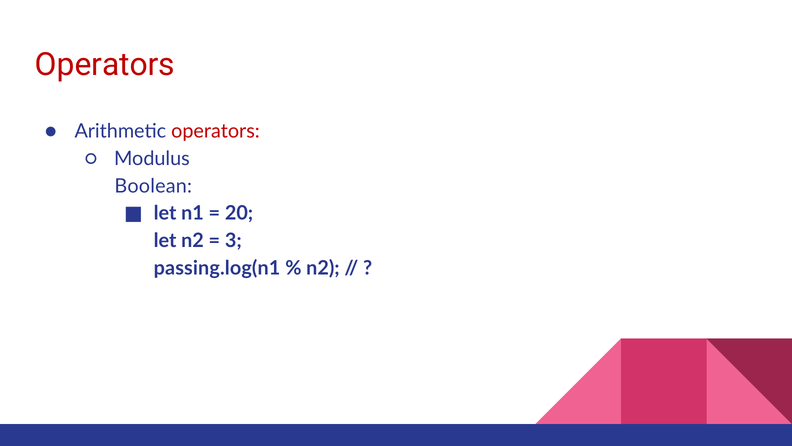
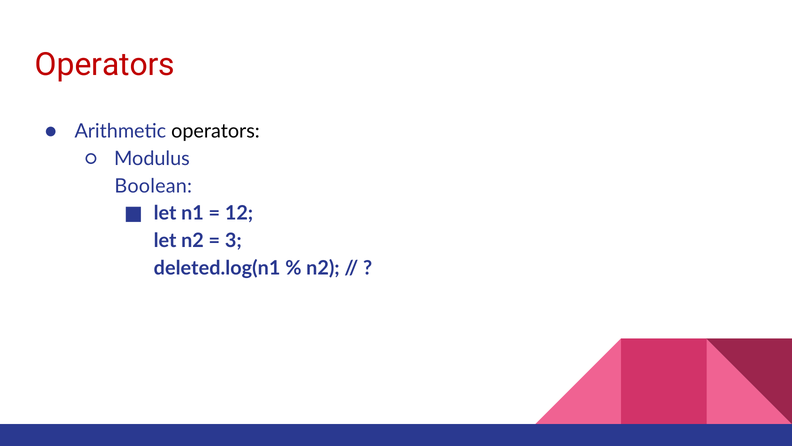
operators colour: red -> black (215, 131)
20: 20 -> 12 (239, 213)
passing.log(n1: passing.log(n1 -> deleted.log(n1 (217, 268)
